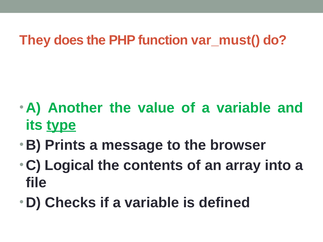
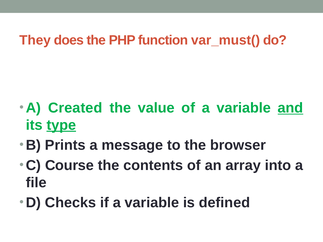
Another: Another -> Created (75, 108)
and underline: none -> present (290, 108)
Logical: Logical -> Course (69, 165)
